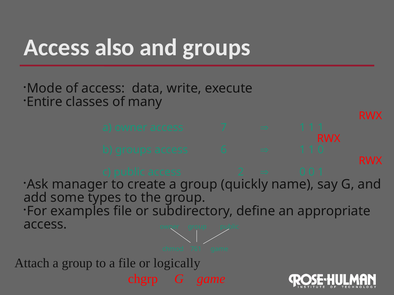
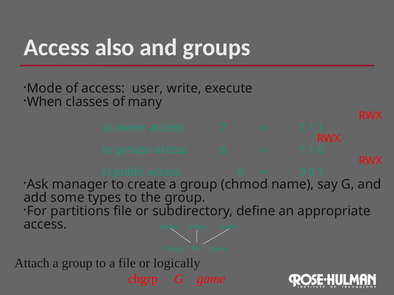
data: data -> user (147, 88)
Entire: Entire -> When (45, 102)
public access 2: 2 -> 6 (241, 172)
group quickly: quickly -> chmod (244, 185)
examples: examples -> partitions (80, 211)
